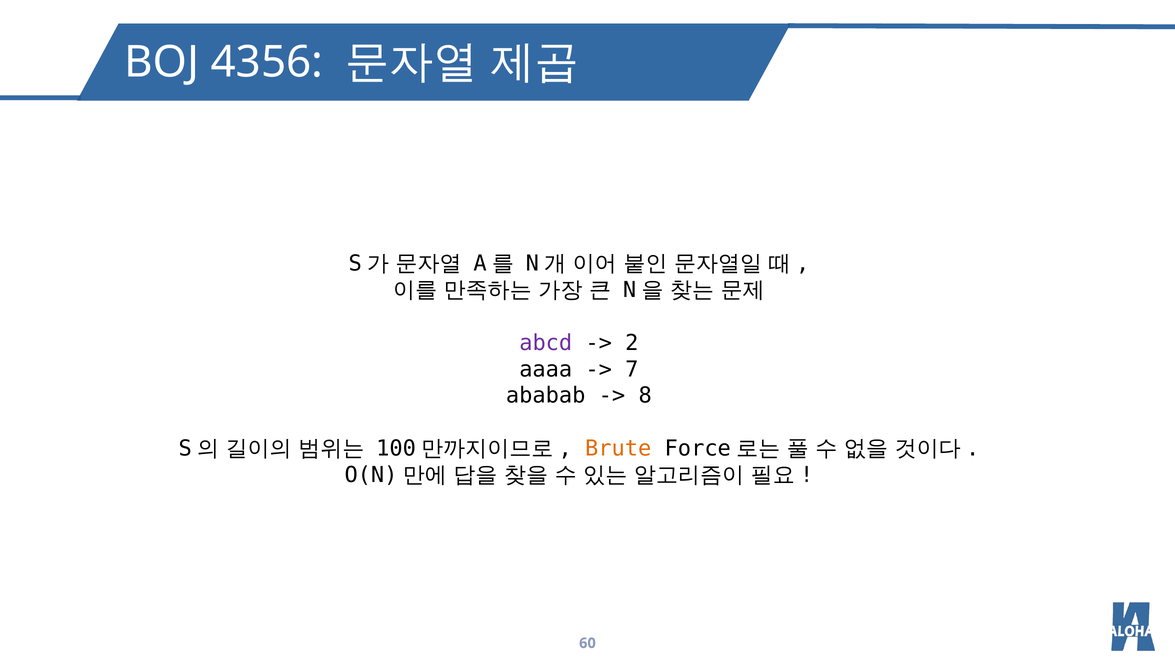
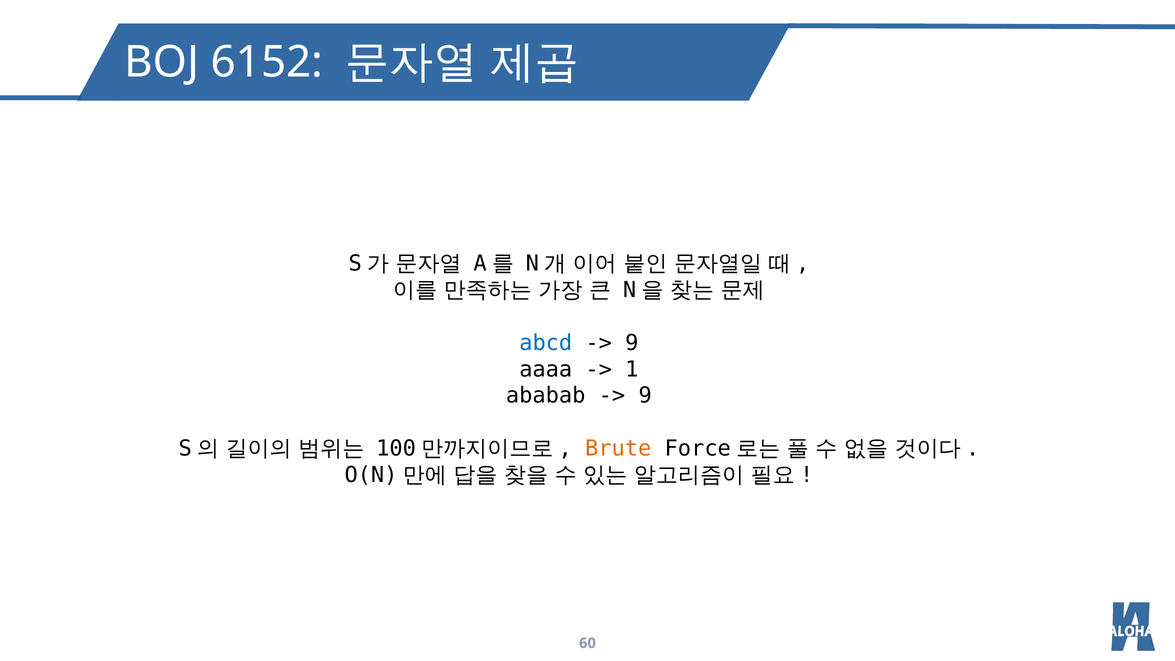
4356: 4356 -> 6152 (267, 62)
abcd colour: purple -> blue (546, 343)
2: 2 -> 9 (632, 343)
7: 7 -> 1 (632, 369)
8: 8 -> 9 (645, 396)
